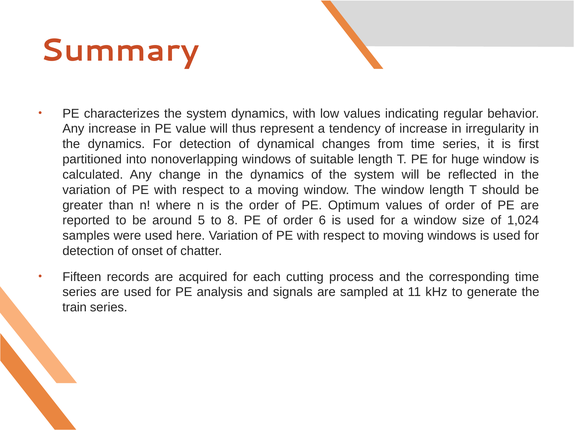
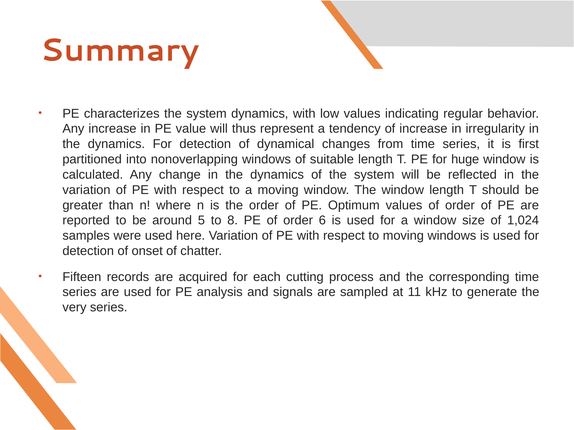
train: train -> very (74, 308)
